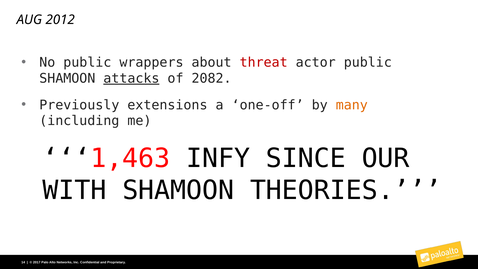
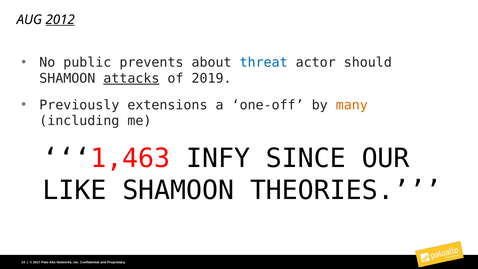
2012 underline: none -> present (60, 20)
wrappers: wrappers -> prevents (151, 62)
threat colour: red -> blue (264, 62)
actor public: public -> should (368, 62)
2082: 2082 -> 2019 (212, 78)
WITH: WITH -> LIKE (74, 190)
